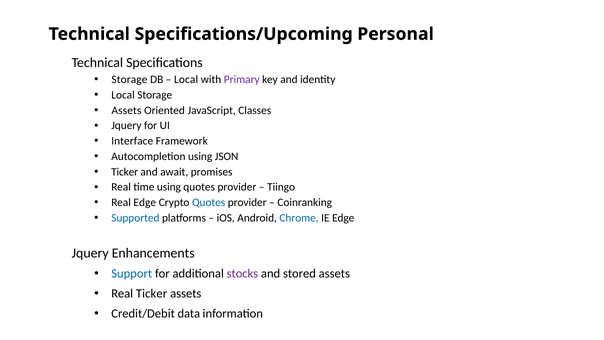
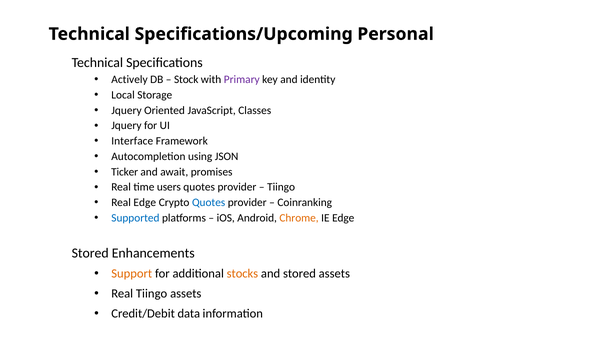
Storage: Storage -> Actively (129, 79)
Local: Local -> Stock (186, 79)
Assets: Assets -> Jquery (126, 110)
time using: using -> users (169, 187)
Chrome colour: blue -> orange (299, 218)
Jquery: Jquery -> Stored (90, 253)
Support colour: blue -> orange (132, 274)
stocks colour: purple -> orange (242, 274)
Real Ticker: Ticker -> Tiingo (152, 293)
